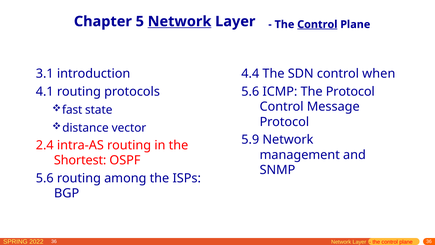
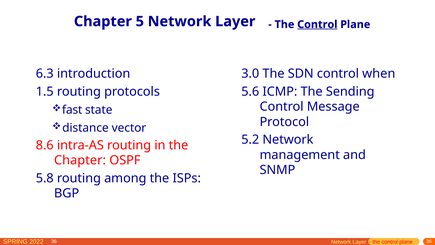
Network underline: present -> none (180, 21)
3.1: 3.1 -> 6.3 (45, 74)
4.4: 4.4 -> 3.0 (250, 74)
4.1: 4.1 -> 1.5 (45, 91)
The Protocol: Protocol -> Sending (350, 91)
5.9: 5.9 -> 5.2 (250, 140)
2.4: 2.4 -> 8.6 (45, 145)
Shortest: Shortest -> Chapter (80, 160)
5.6: 5.6 -> 5.8 (45, 178)
